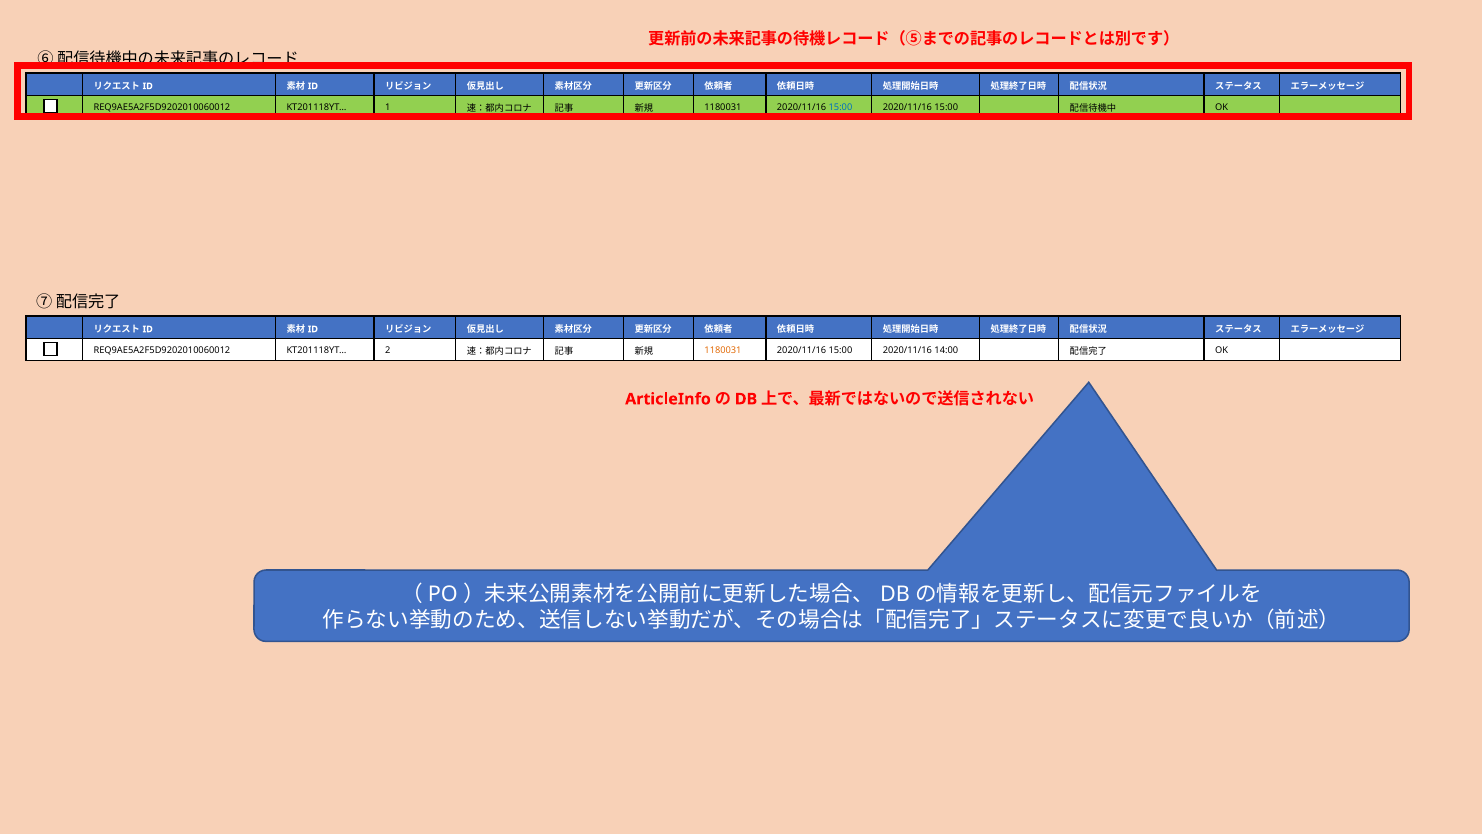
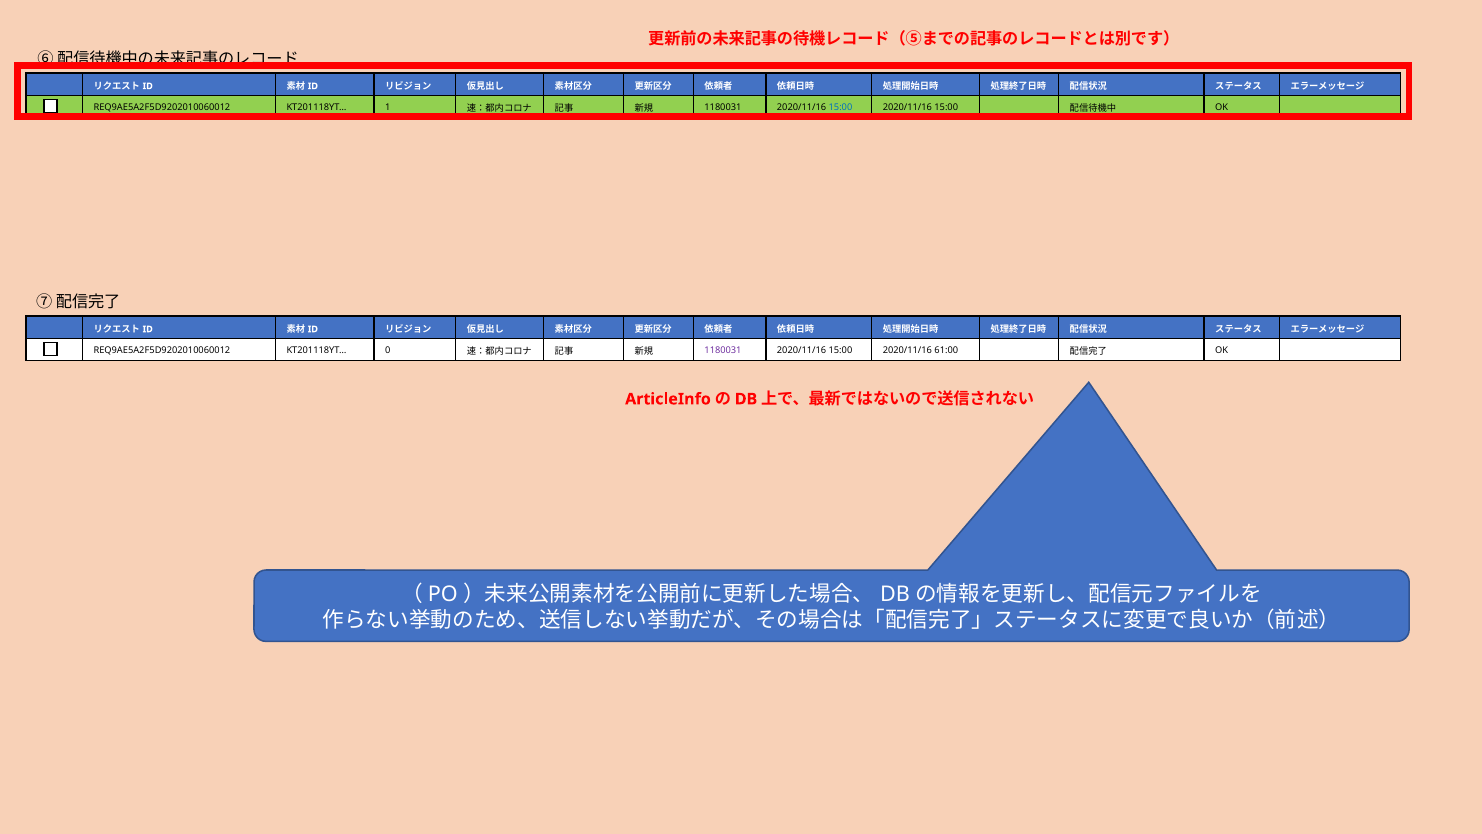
2: 2 -> 0 (388, 350)
1180031 colour: orange -> purple (723, 350)
14:00: 14:00 -> 61:00 (946, 350)
